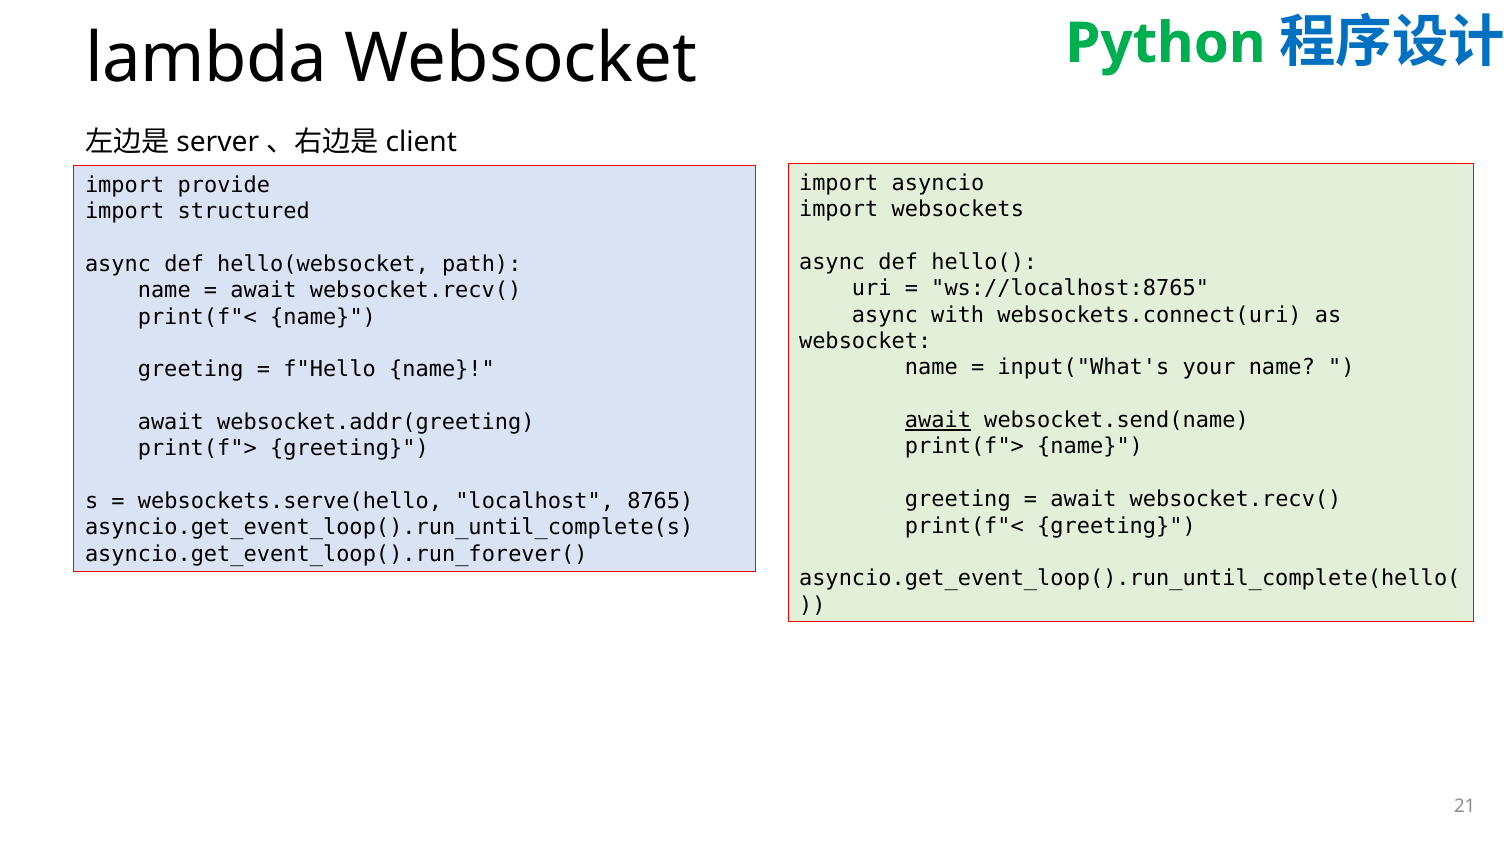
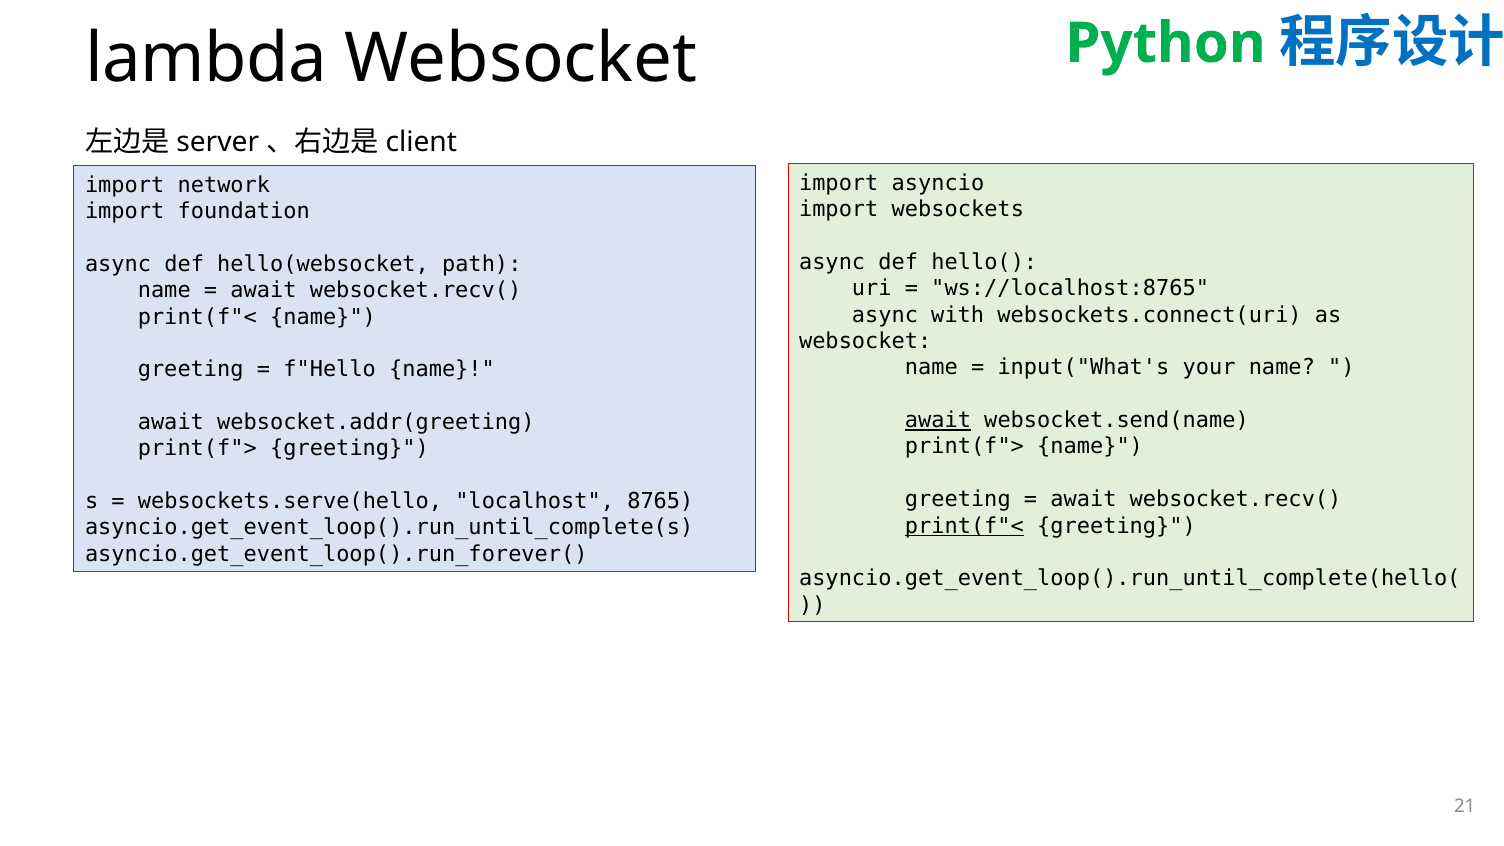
provide: provide -> network (224, 185)
structured: structured -> foundation (244, 212)
print(f"< underline: none -> present (964, 526)
